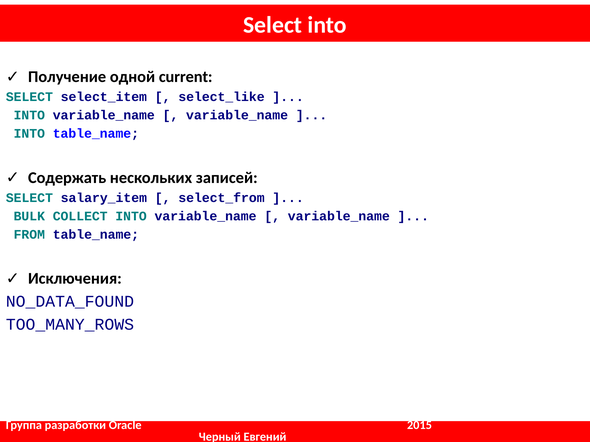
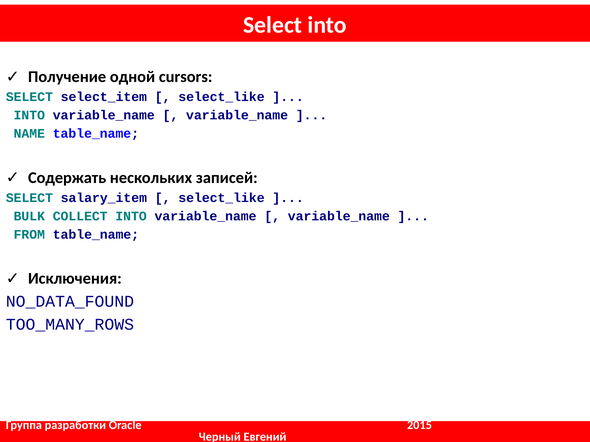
current: current -> cursors (186, 77)
INTO: INTO -> NAME (29, 134)
select_from: select_from -> select_like (221, 198)
